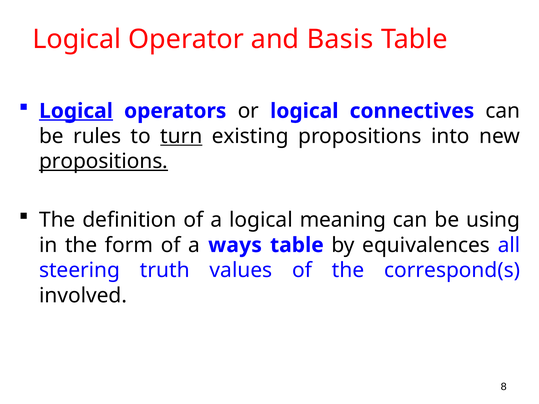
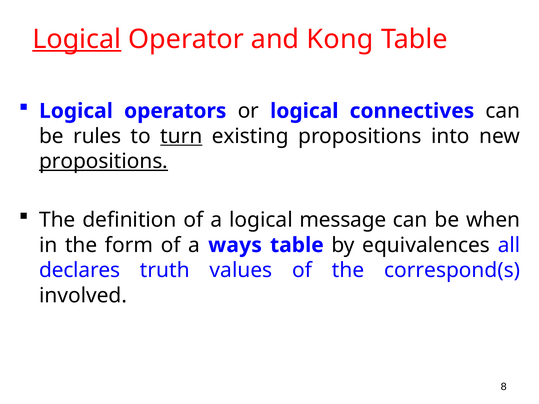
Logical underline: none -> present (77, 39)
Basis: Basis -> Kong (340, 39)
Logical underline: present -> none (76, 111)
meaning: meaning -> message (343, 220)
using: using -> when (493, 220)
steering: steering -> declares (80, 270)
